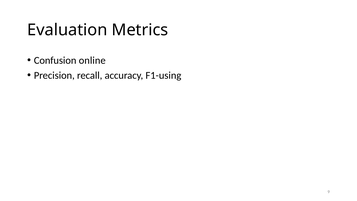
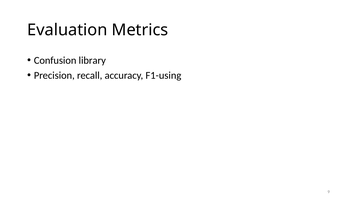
online: online -> library (92, 60)
